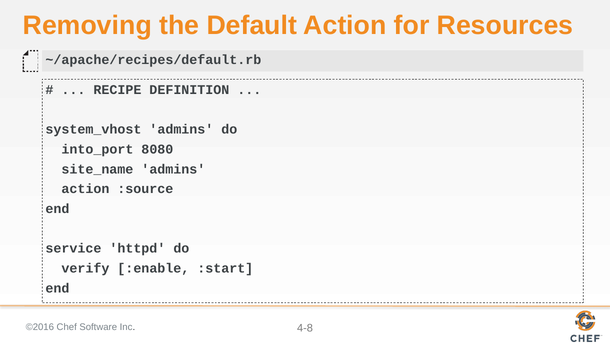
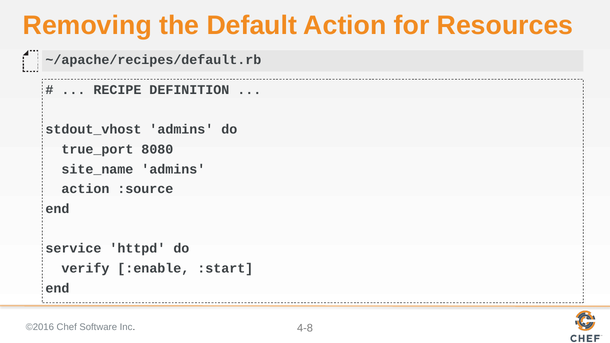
system_vhost: system_vhost -> stdout_vhost (93, 130)
into_port: into_port -> true_port (97, 149)
